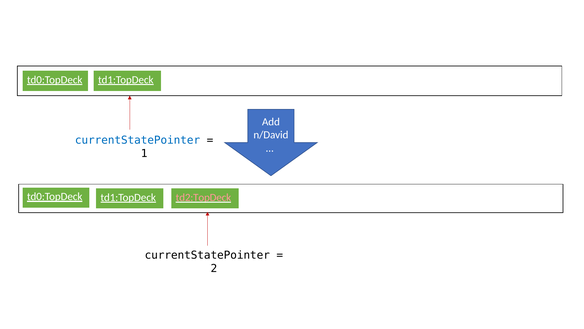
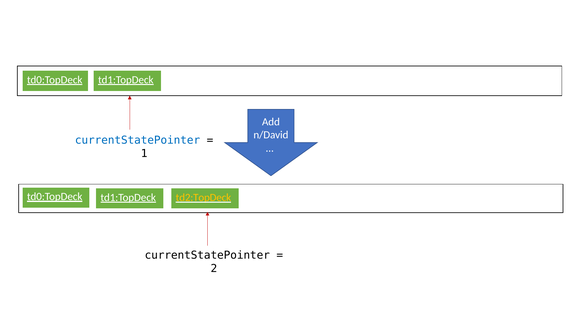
td2:TopDeck colour: pink -> yellow (203, 197)
